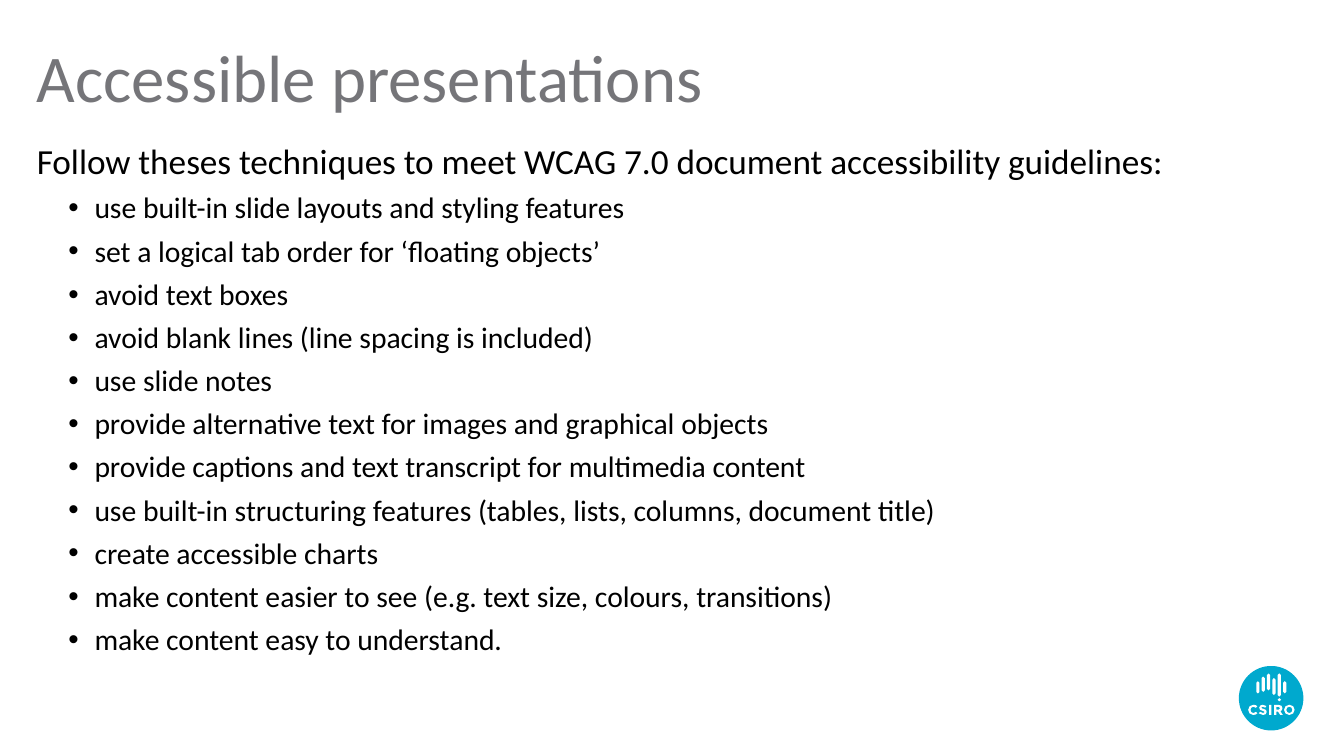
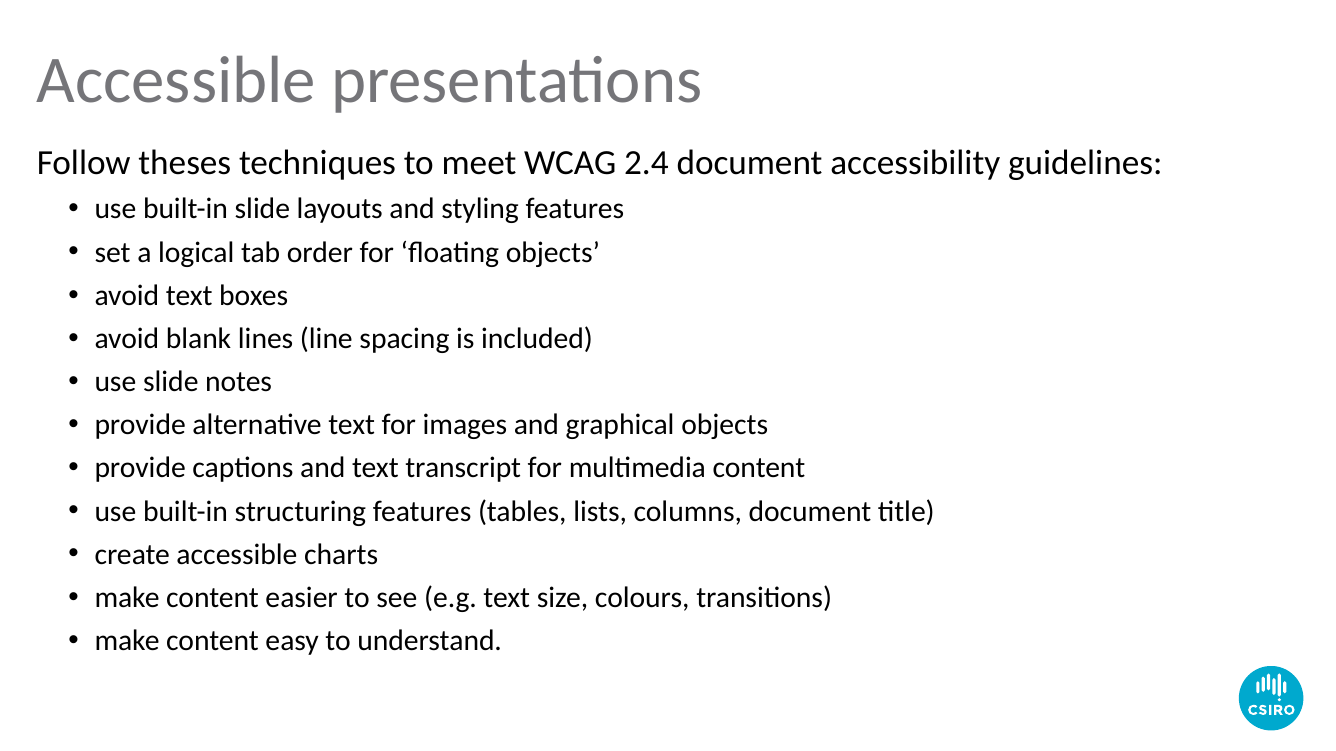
7.0: 7.0 -> 2.4 (646, 163)
